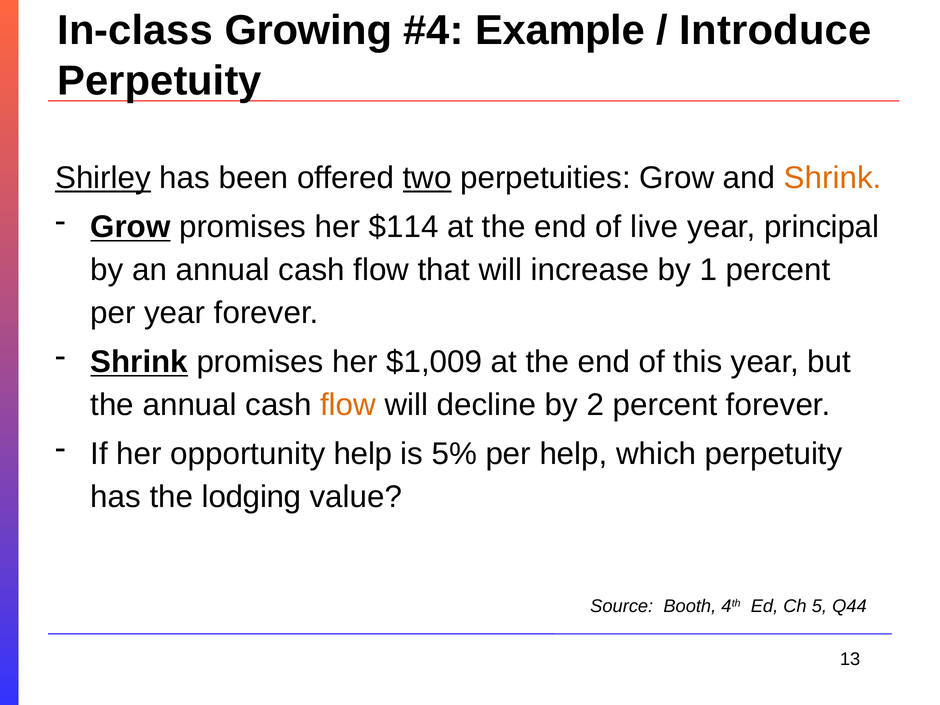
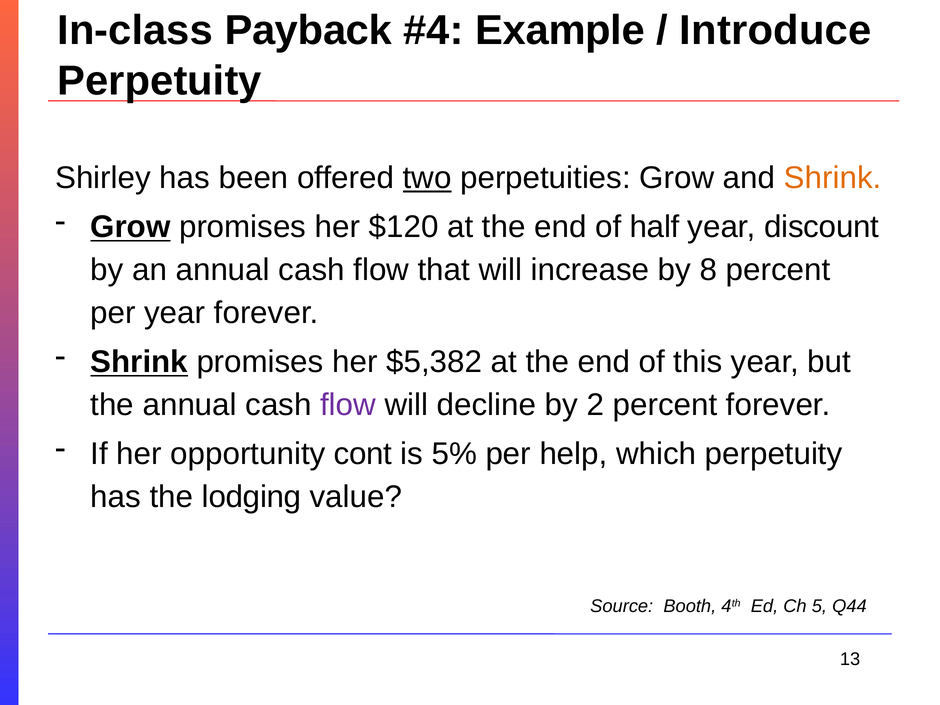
Growing: Growing -> Payback (308, 31)
Shirley underline: present -> none (103, 178)
$114: $114 -> $120 (404, 227)
live: live -> half (655, 227)
principal: principal -> discount (822, 227)
1: 1 -> 8 (708, 270)
$1,009: $1,009 -> $5,382 (434, 362)
flow colour: orange -> purple (348, 405)
opportunity help: help -> cont (363, 454)
